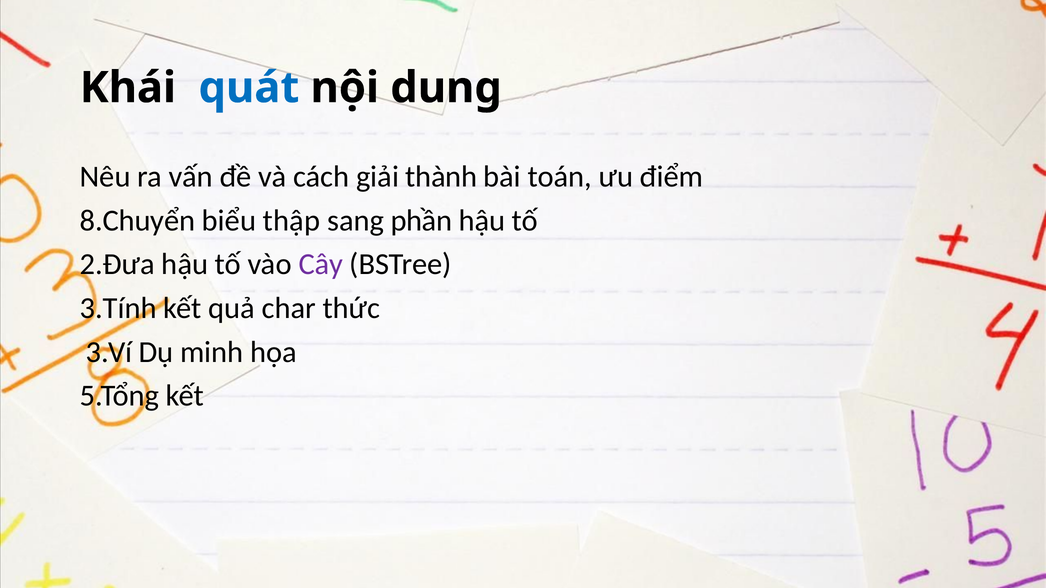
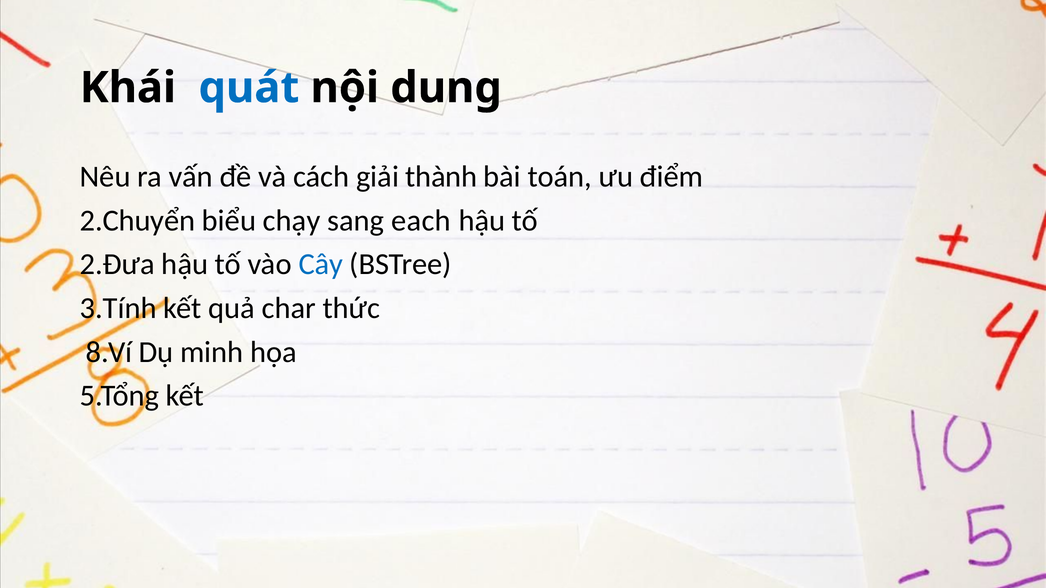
8.Chuyển: 8.Chuyển -> 2.Chuyển (137, 221)
thập: thập -> chạy (292, 221)
phần: phần -> each (421, 221)
Cây colour: purple -> blue (321, 265)
3.Ví: 3.Ví -> 8.Ví (109, 352)
